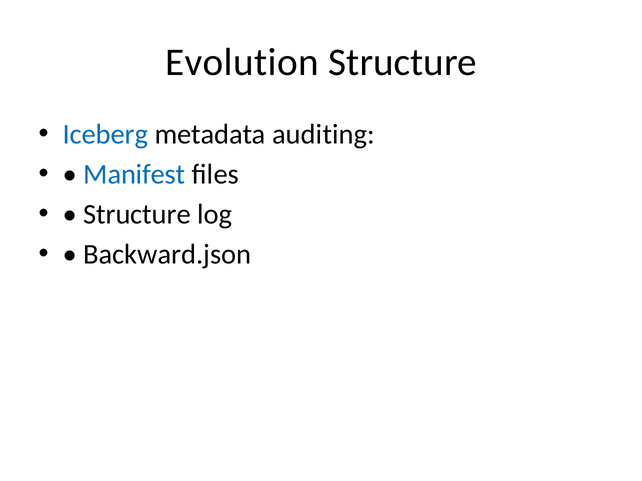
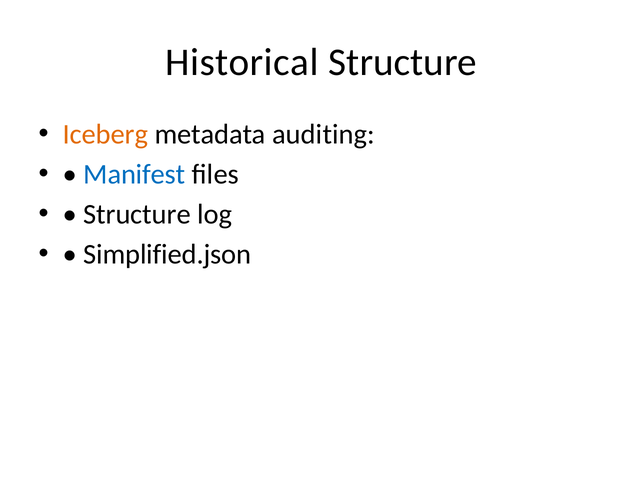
Evolution: Evolution -> Historical (242, 62)
Iceberg colour: blue -> orange (105, 135)
Backward.json: Backward.json -> Simplified.json (167, 255)
